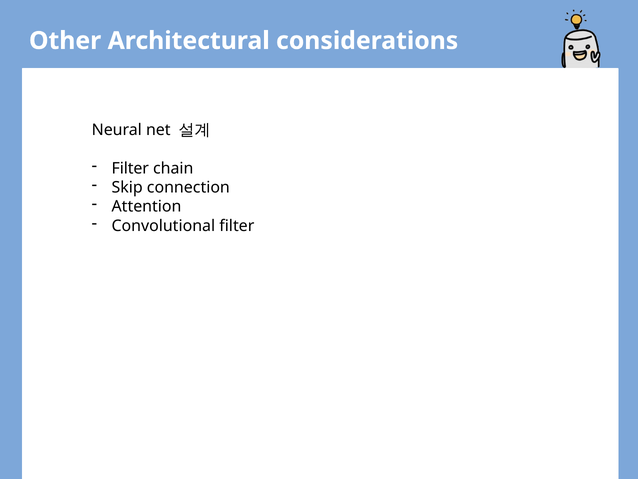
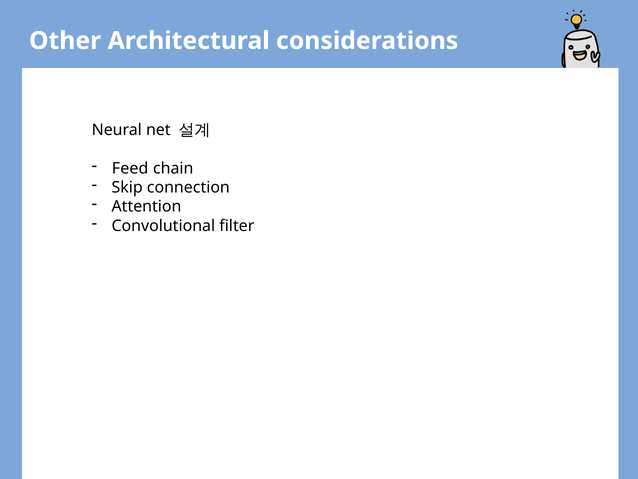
Filter: Filter -> Feed (130, 168)
